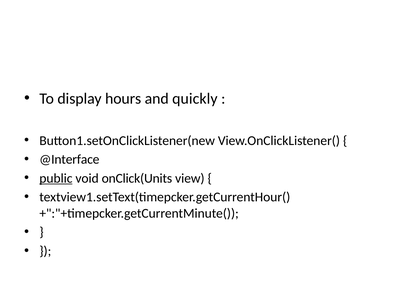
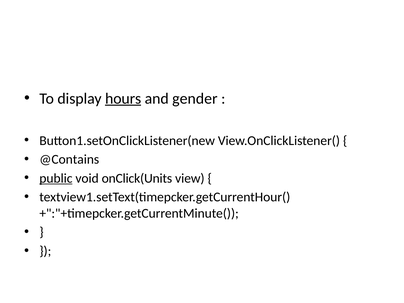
hours underline: none -> present (123, 99)
quickly: quickly -> gender (195, 99)
@Interface: @Interface -> @Contains (69, 159)
